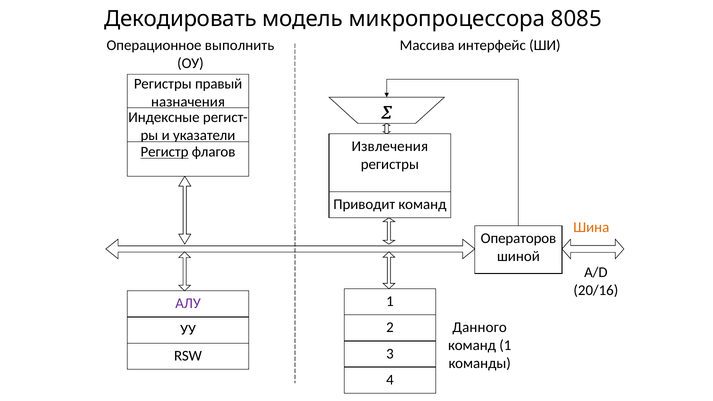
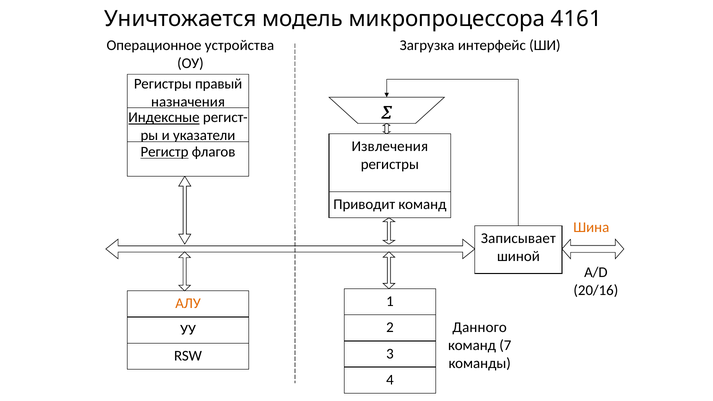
Декодировать: Декодировать -> Уничтожается (180, 19)
8085: 8085 -> 4161 (576, 19)
выполнить: выполнить -> устройства (240, 45)
Массива: Массива -> Загрузка (427, 45)
Индексные underline: none -> present (164, 118)
Операторов: Операторов -> Записывает (518, 238)
АЛУ colour: purple -> orange (188, 304)
1: 1 -> 7 (505, 345)
